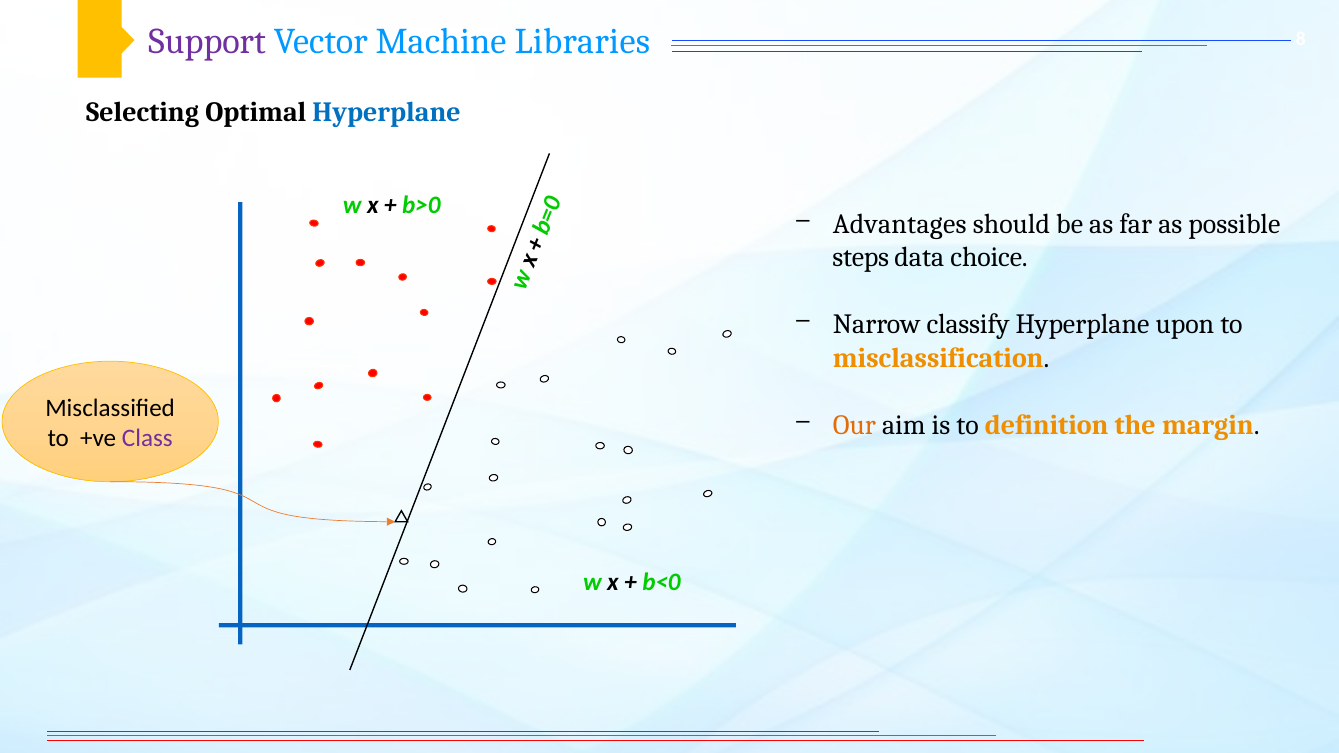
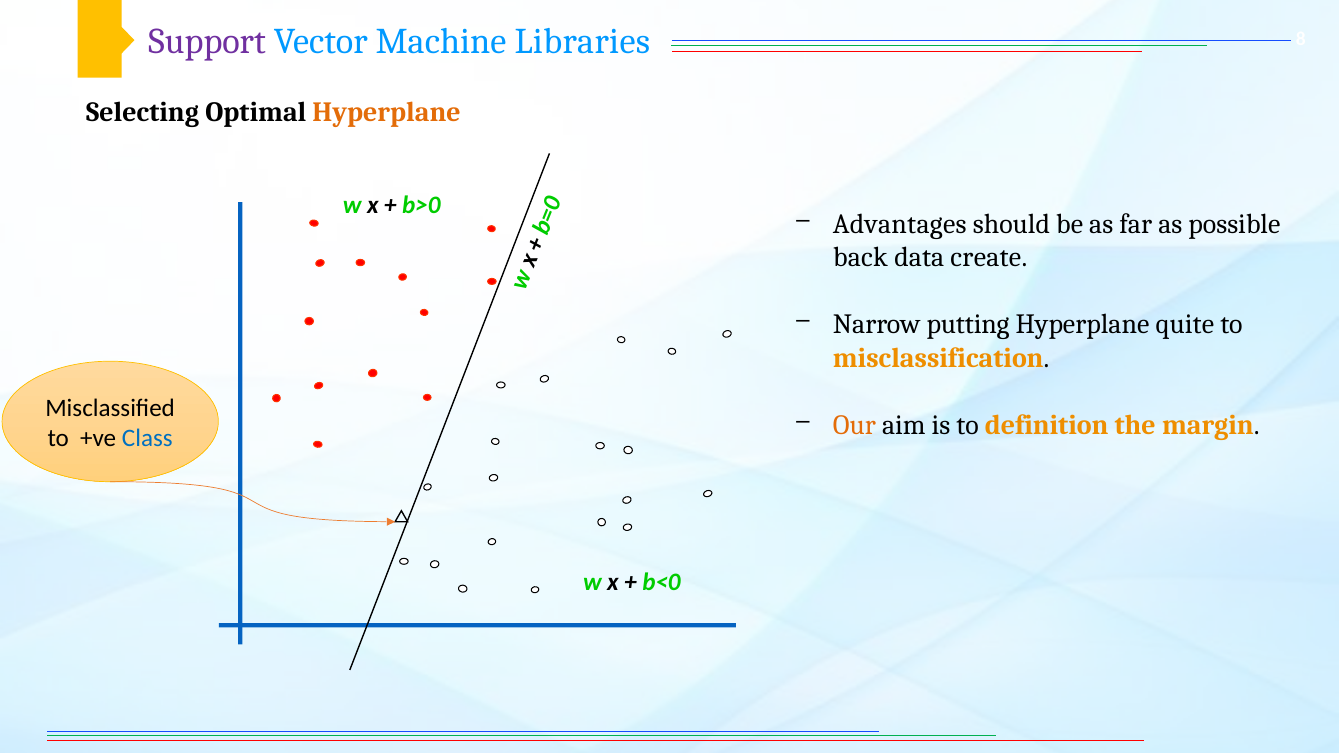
Hyperplane colour: blue -> orange (387, 112)
steps: steps -> back (860, 258)
choice: choice -> create (989, 258)
classify: classify -> putting (968, 325)
upon: upon -> quite (1185, 325)
Class colour: purple -> blue (147, 438)
